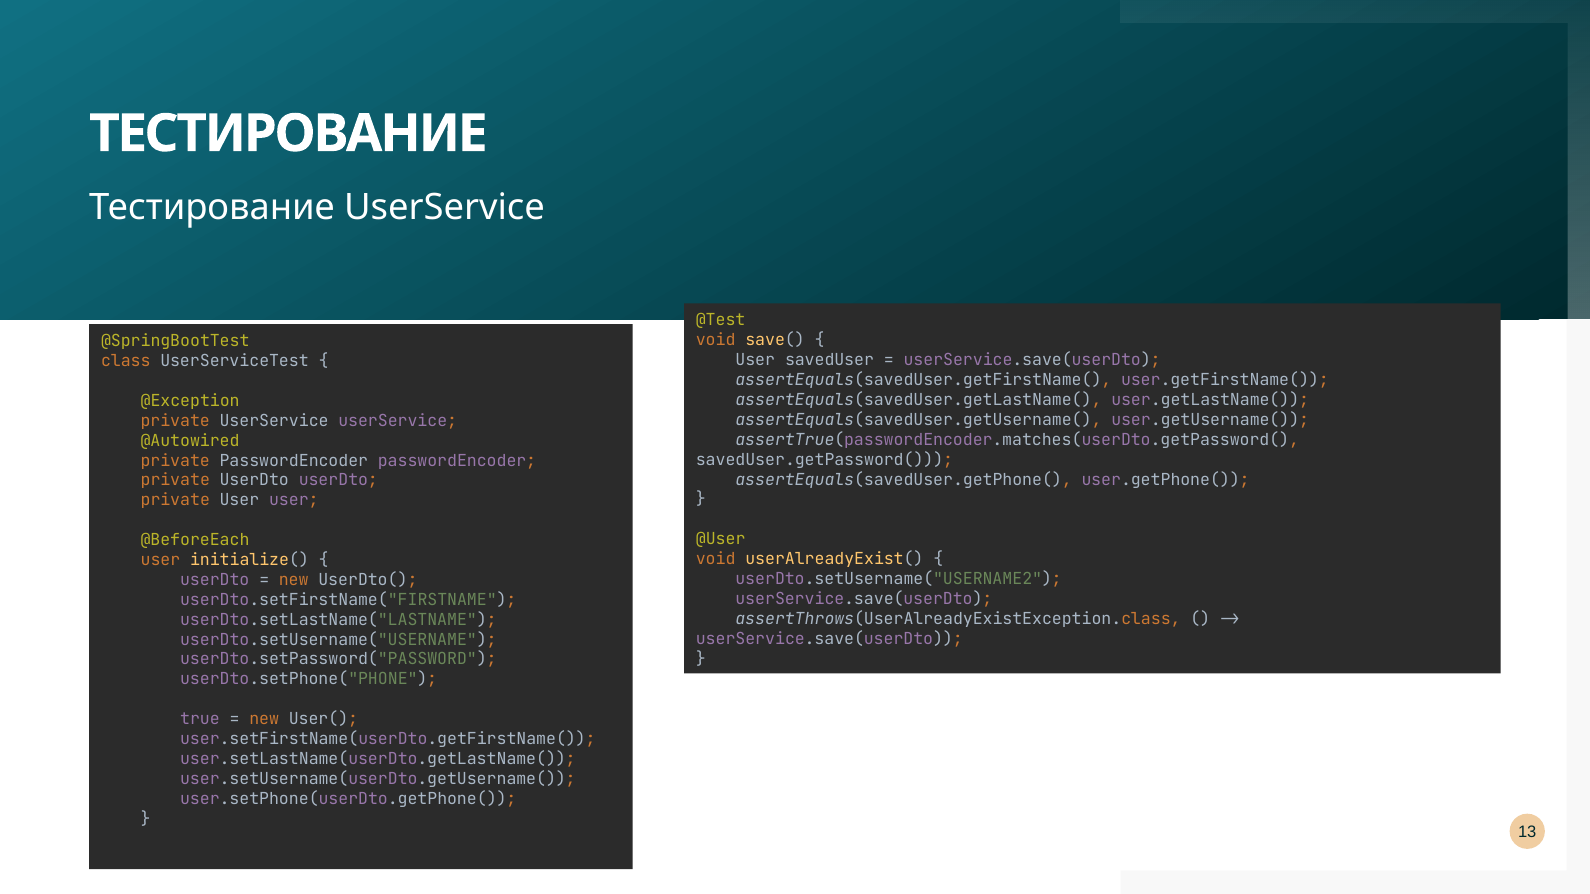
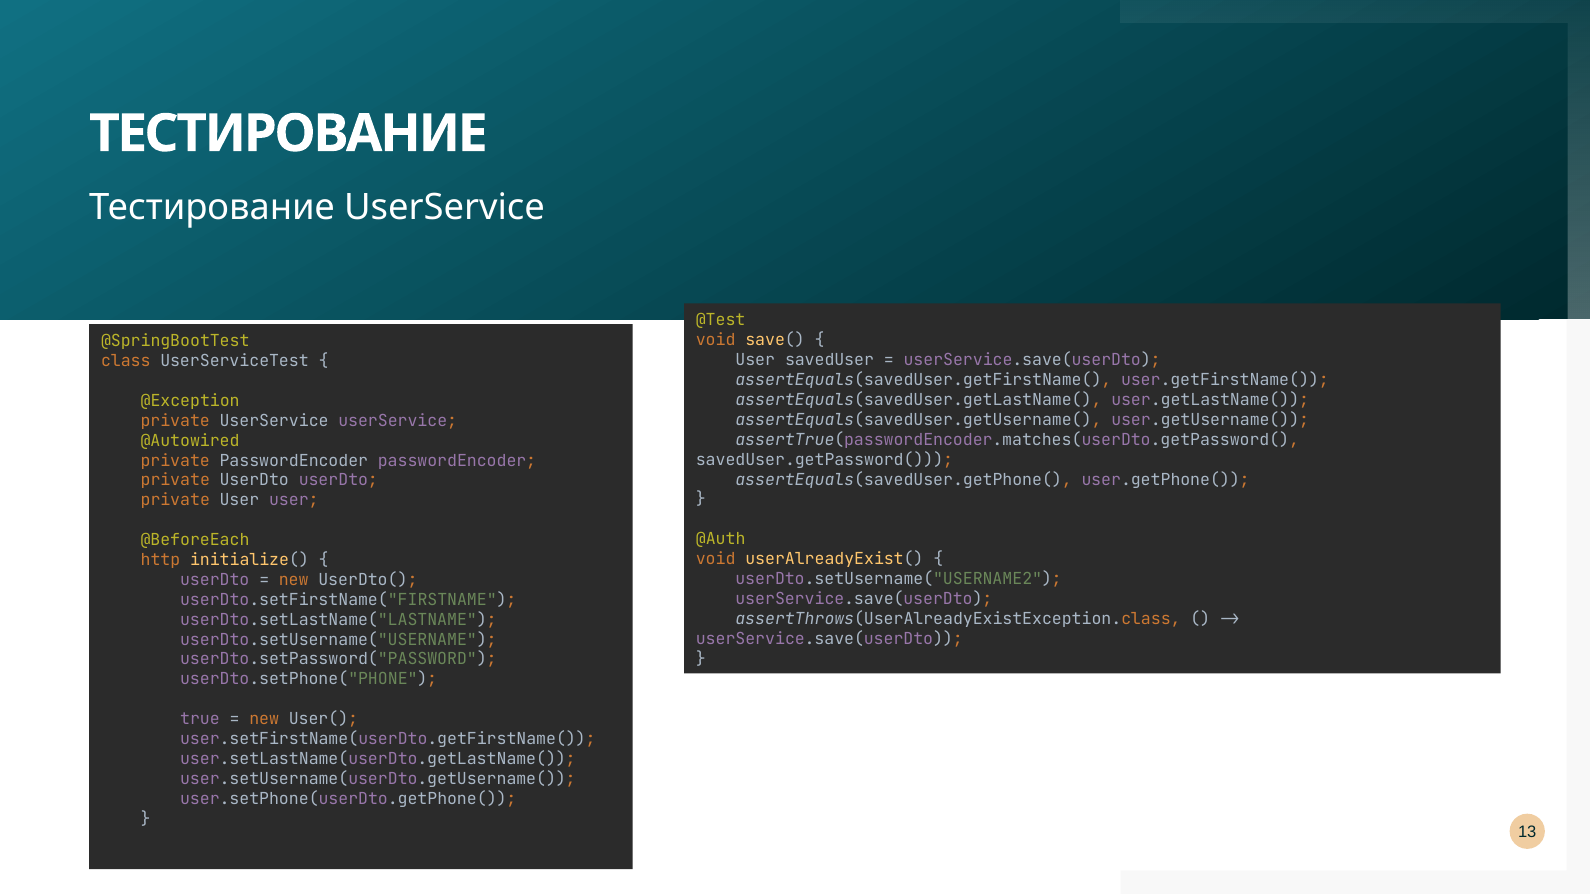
@User: @User -> @Auth (721, 539)
user: user -> http (160, 560)
